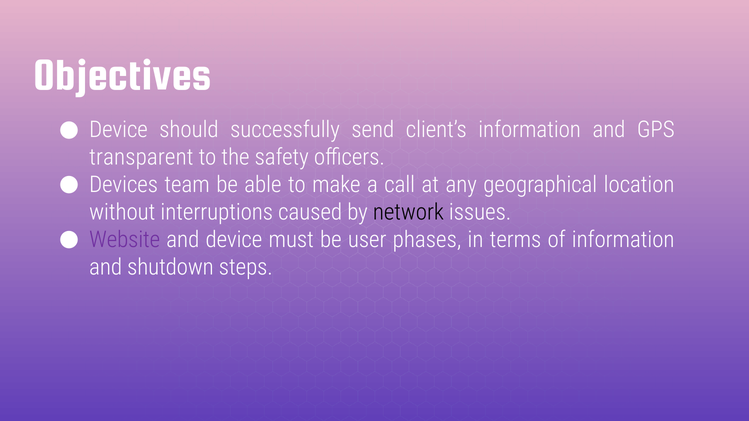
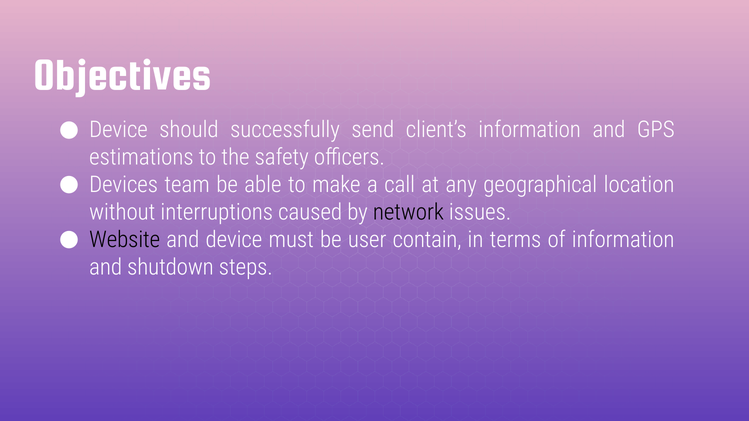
transparent: transparent -> estimations (141, 157)
Website colour: purple -> black (125, 240)
phases: phases -> contain (427, 240)
